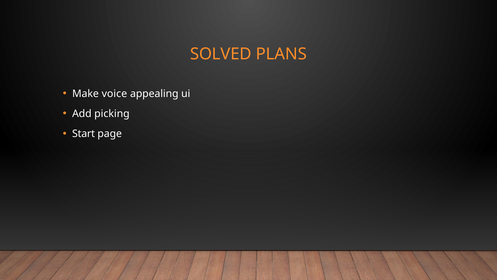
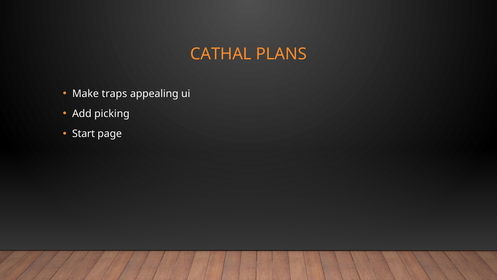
SOLVED: SOLVED -> CATHAL (221, 54)
voice: voice -> traps (114, 93)
